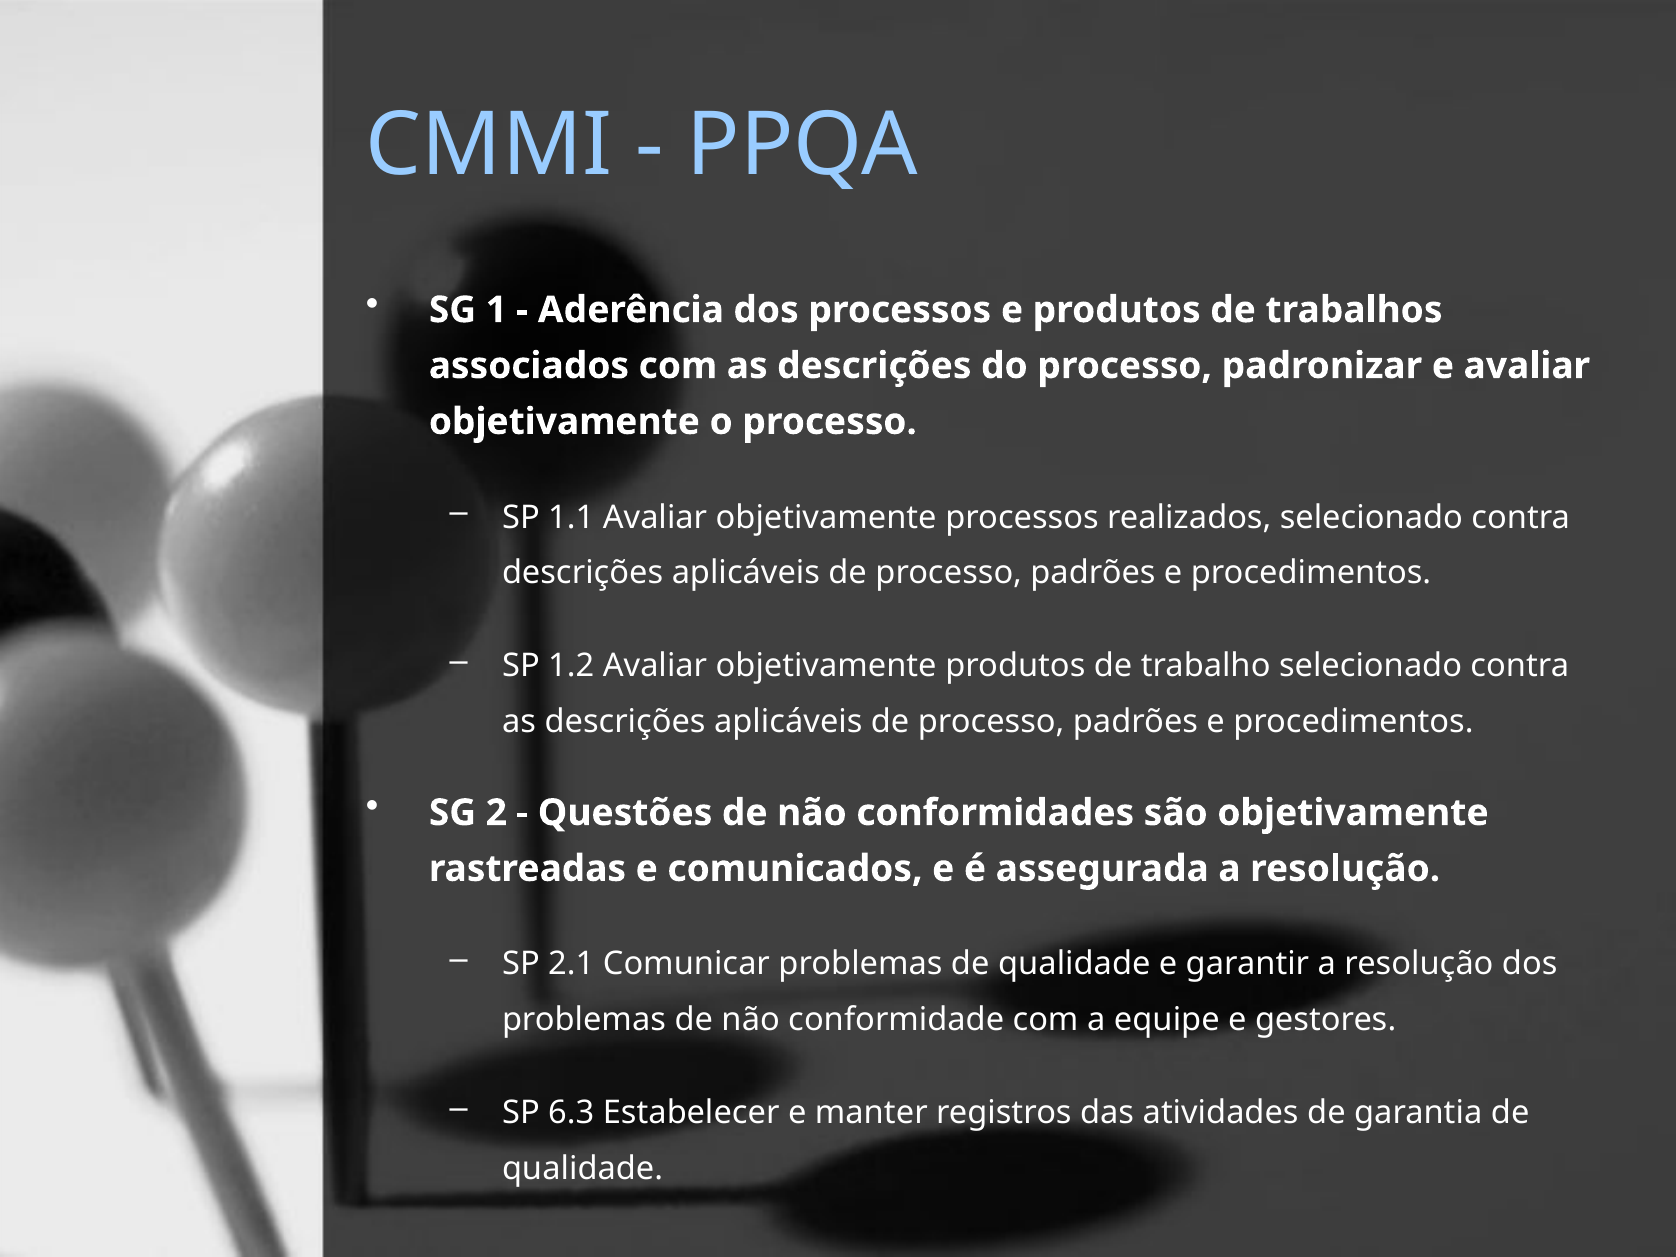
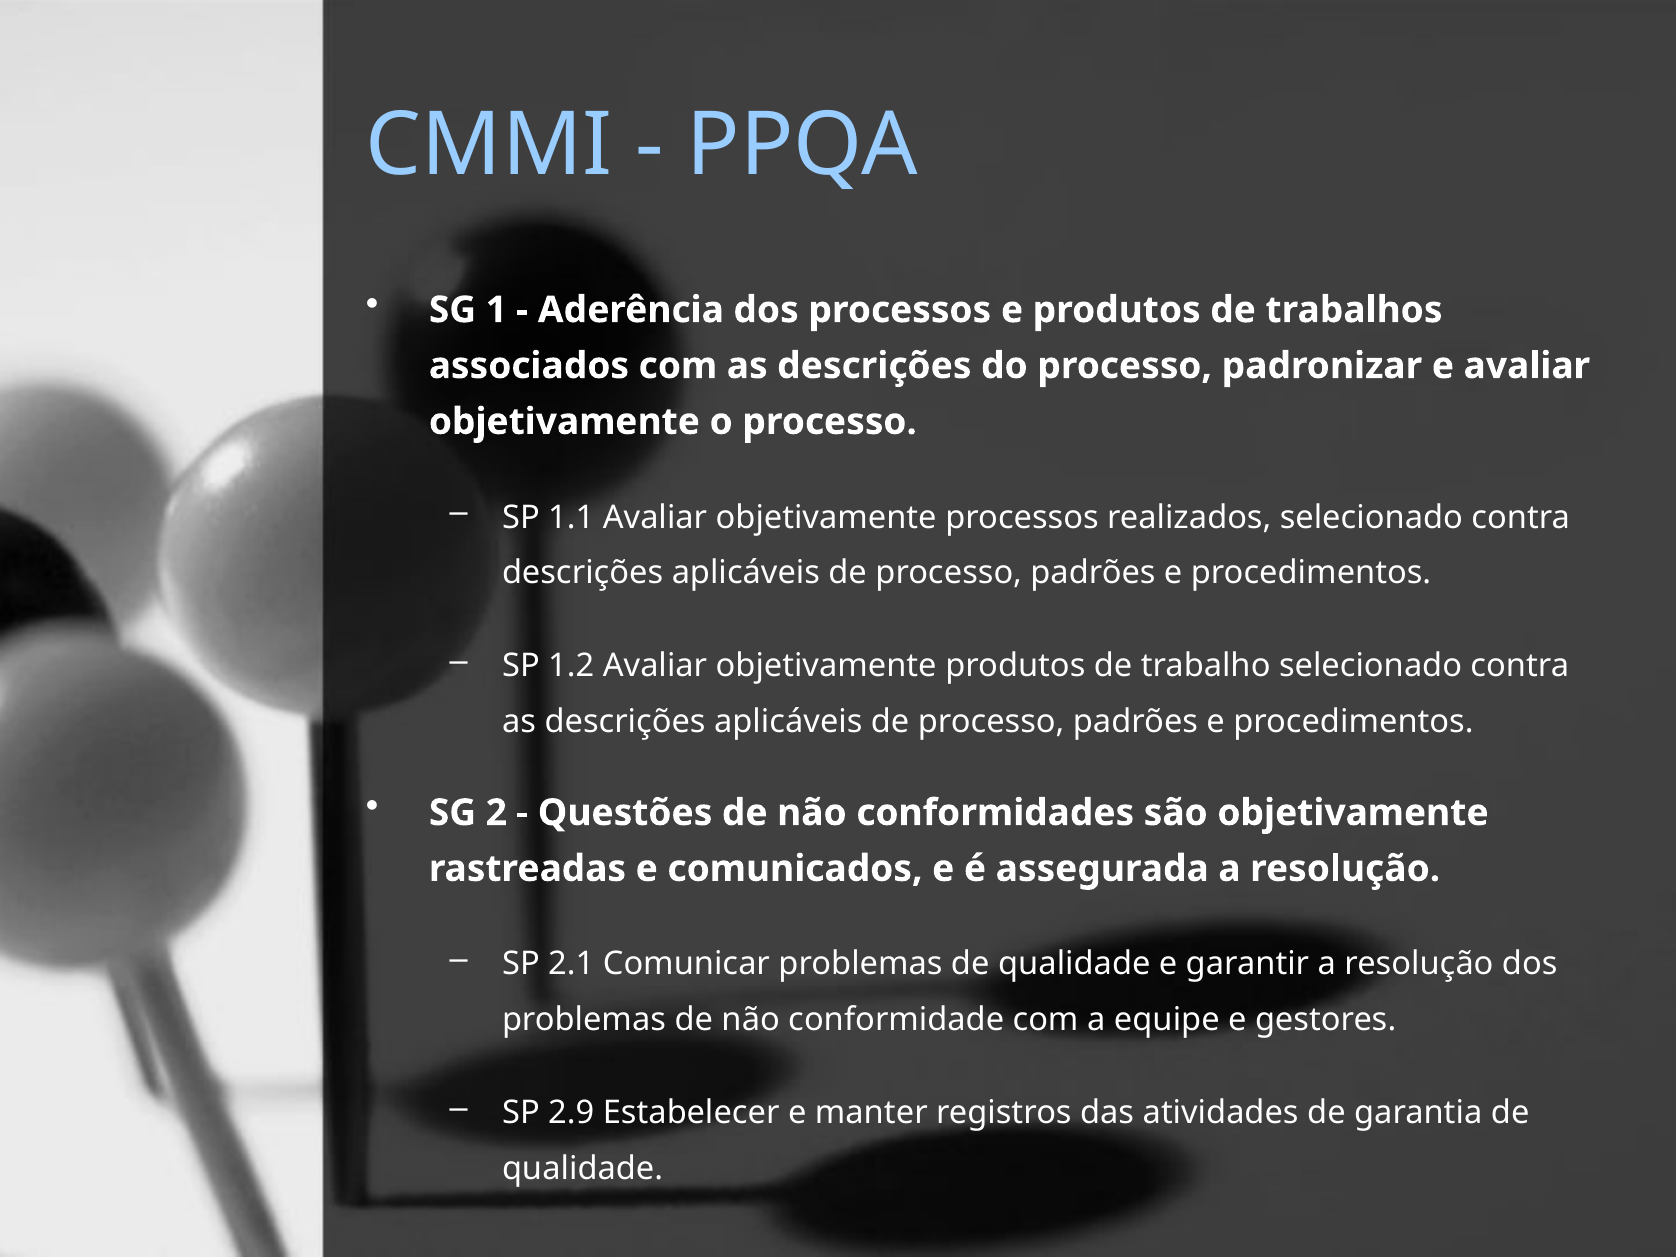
6.3: 6.3 -> 2.9 (571, 1113)
